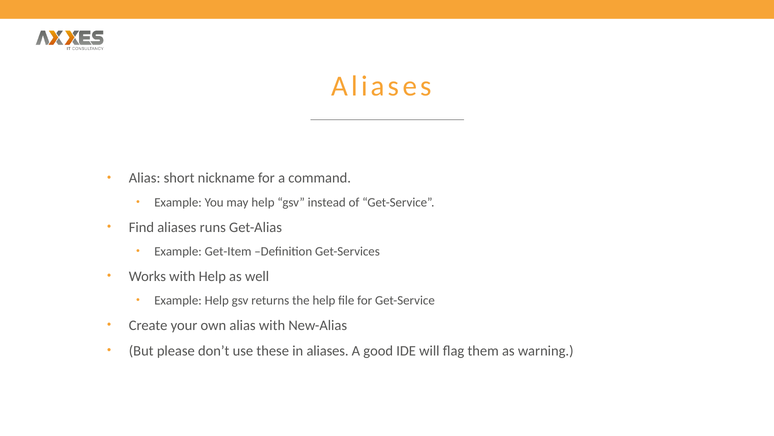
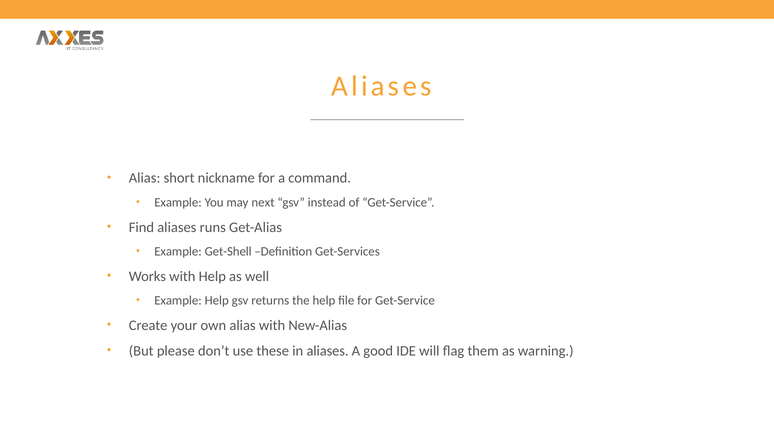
may help: help -> next (263, 202)
Get-Item: Get-Item -> Get-Shell (228, 251)
